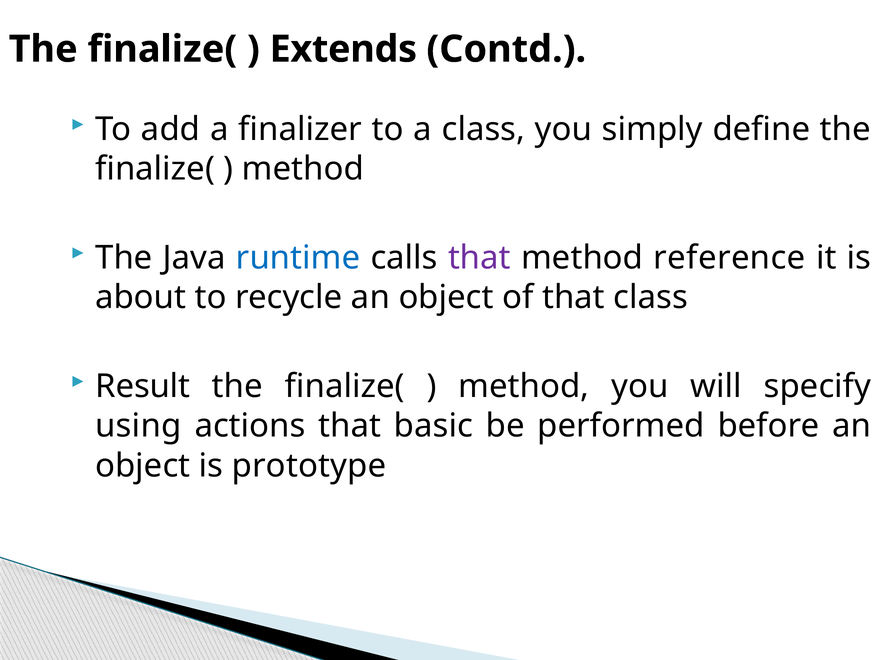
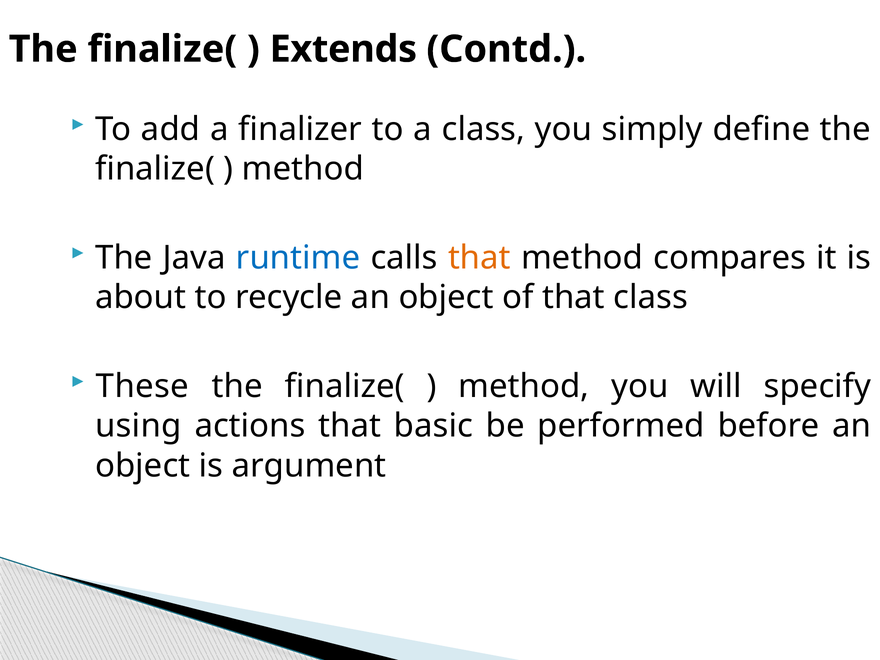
that colour: purple -> orange (479, 258)
reference: reference -> compares (730, 258)
Result: Result -> These (142, 386)
prototype: prototype -> argument (309, 466)
